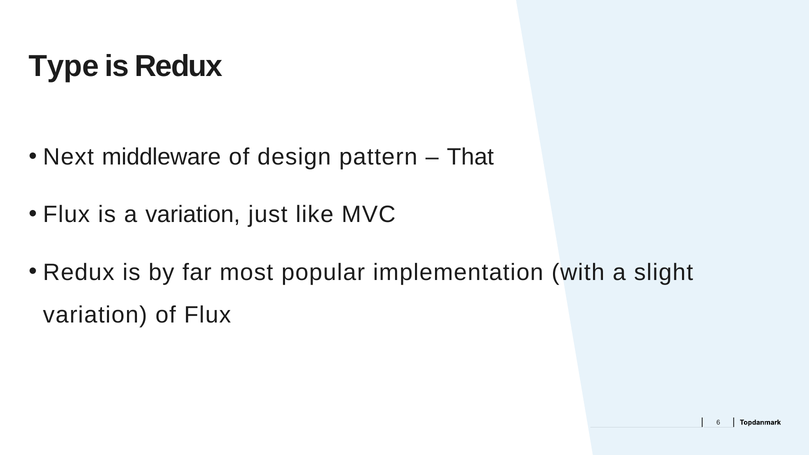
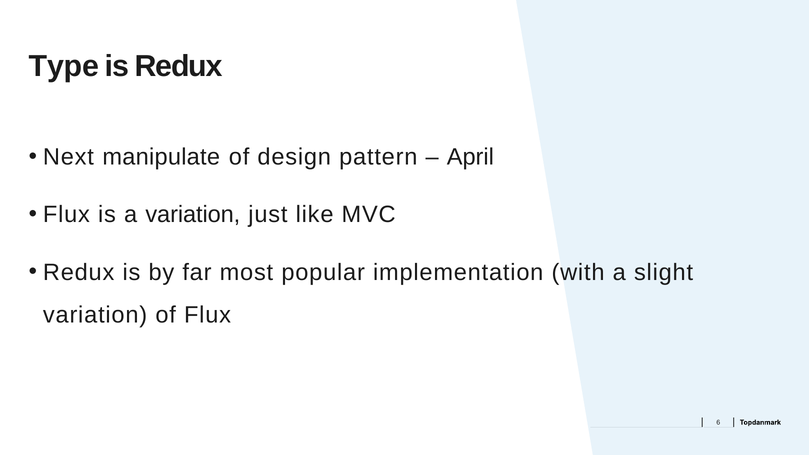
middleware: middleware -> manipulate (161, 157)
That: That -> April (470, 157)
